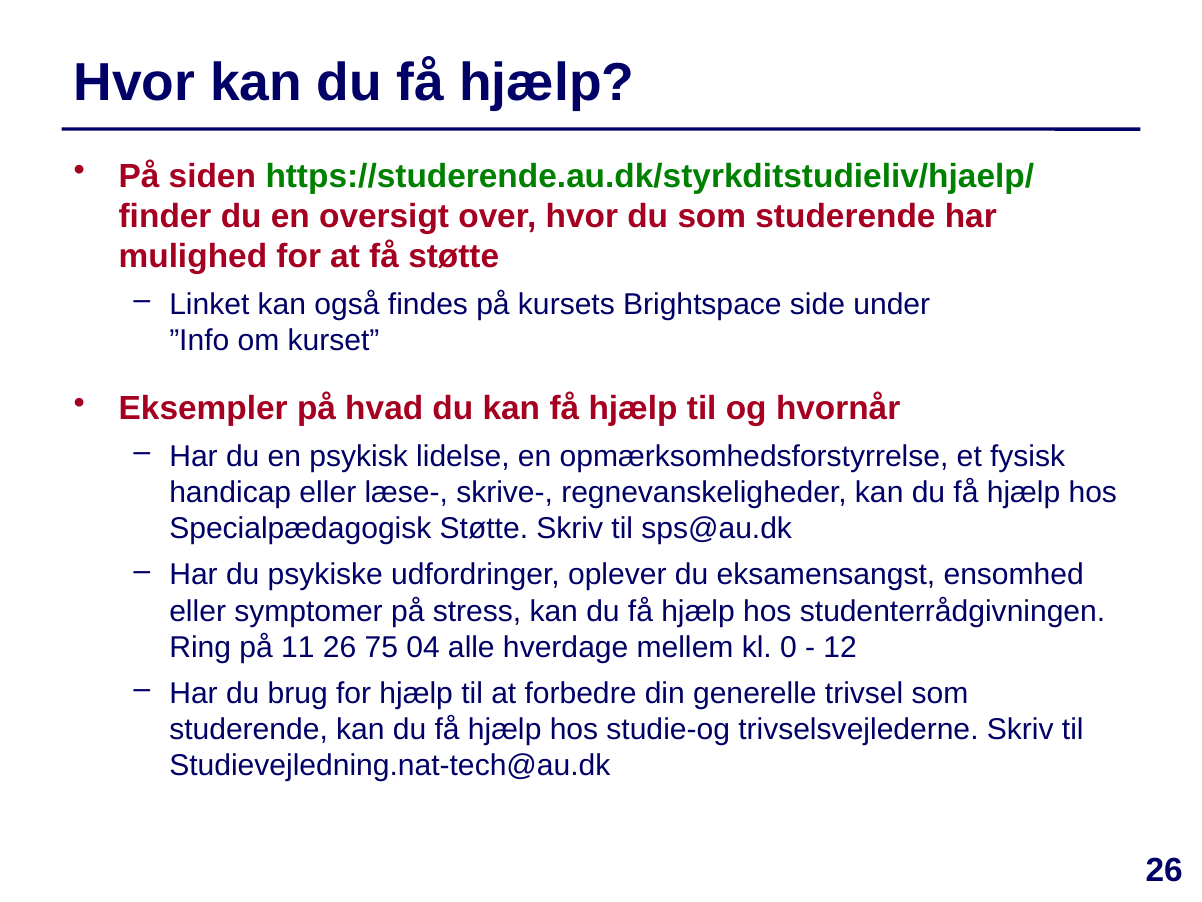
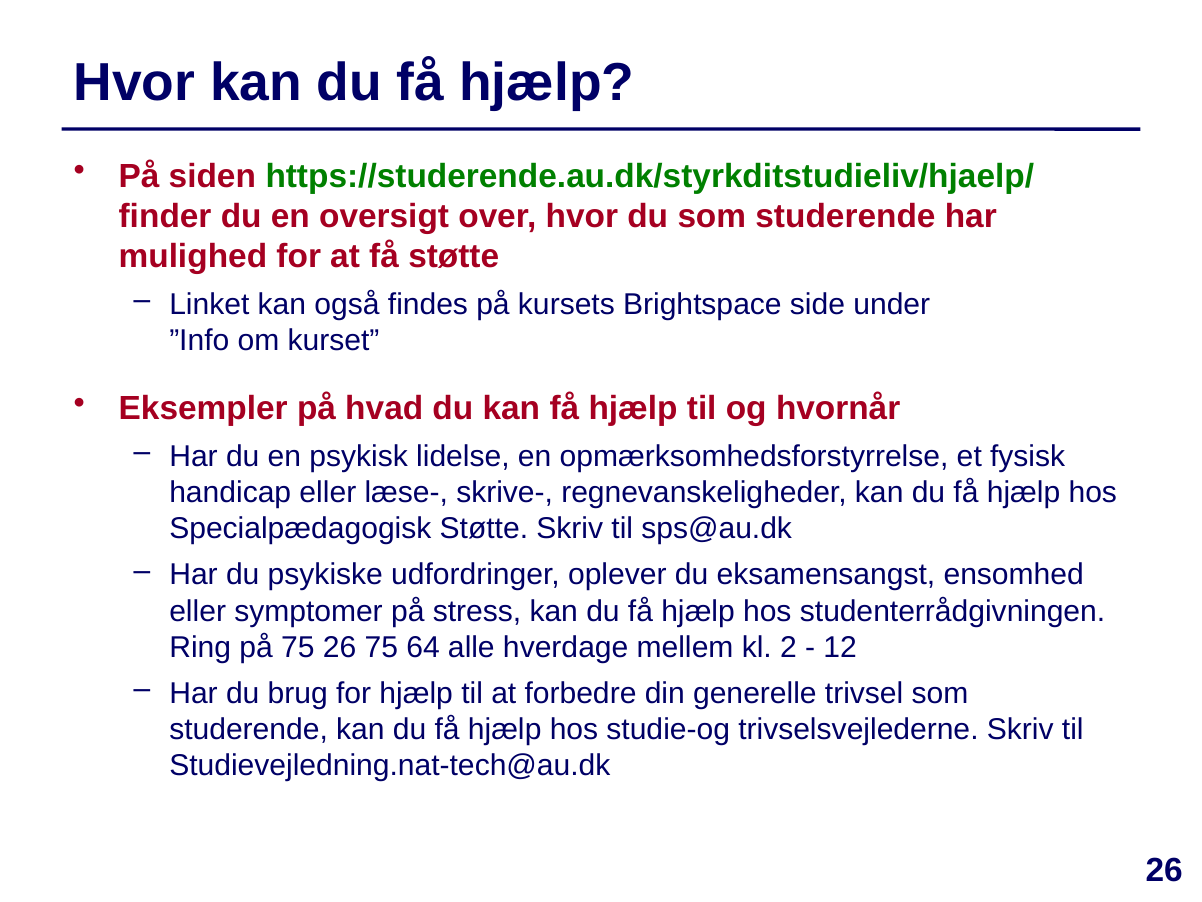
på 11: 11 -> 75 (298, 647)
04: 04 -> 64 (423, 647)
0: 0 -> 2 (788, 647)
